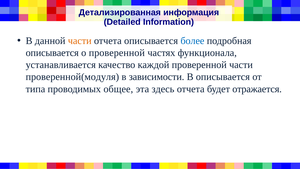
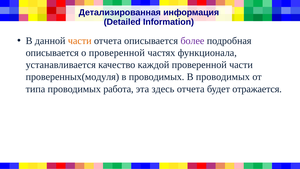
более colour: blue -> purple (192, 41)
проверенной(модуля: проверенной(модуля -> проверенных(модуля (72, 77)
зависимости: зависимости -> проводимых (157, 77)
описывается: описывается -> проводимых (223, 77)
общее: общее -> работа (118, 89)
